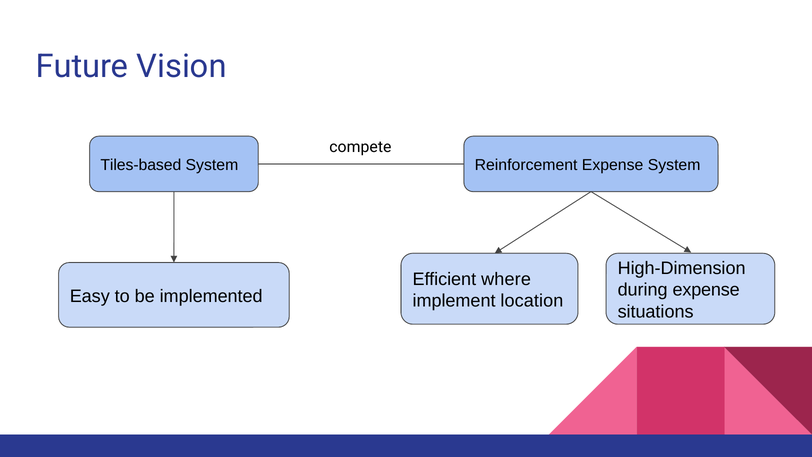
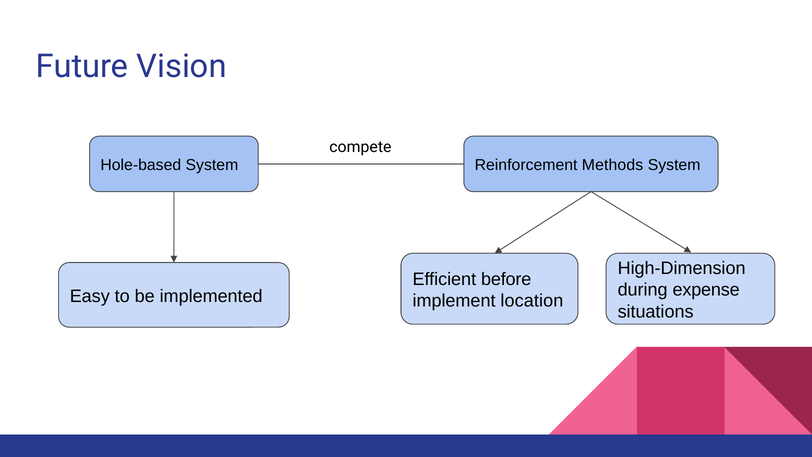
Tiles-based: Tiles-based -> Hole-based (141, 165)
Reinforcement Expense: Expense -> Methods (613, 165)
where: where -> before (506, 279)
